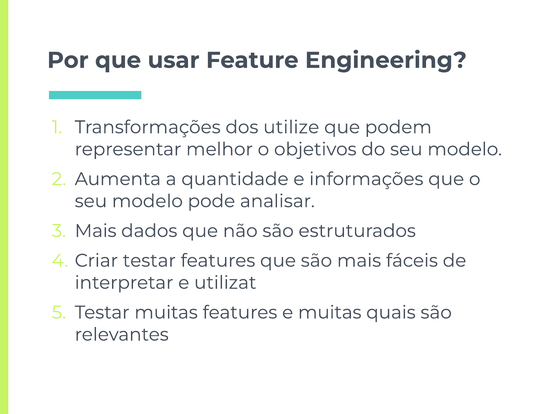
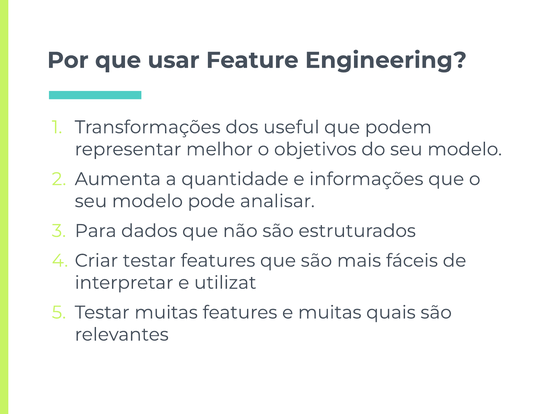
utilize: utilize -> useful (291, 127)
Mais: Mais -> Para (96, 230)
